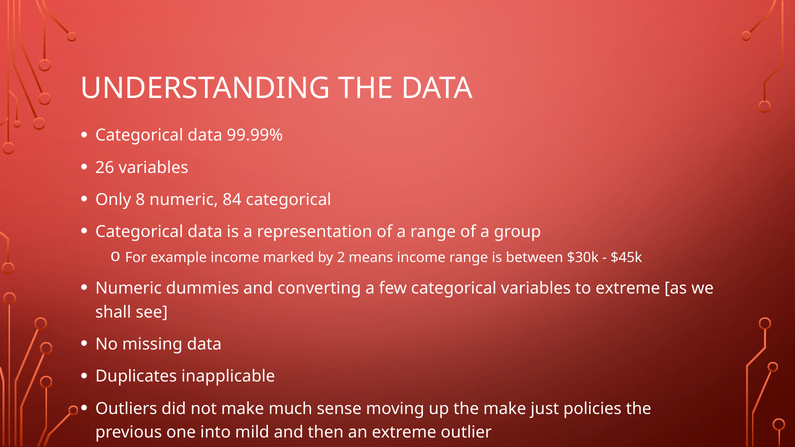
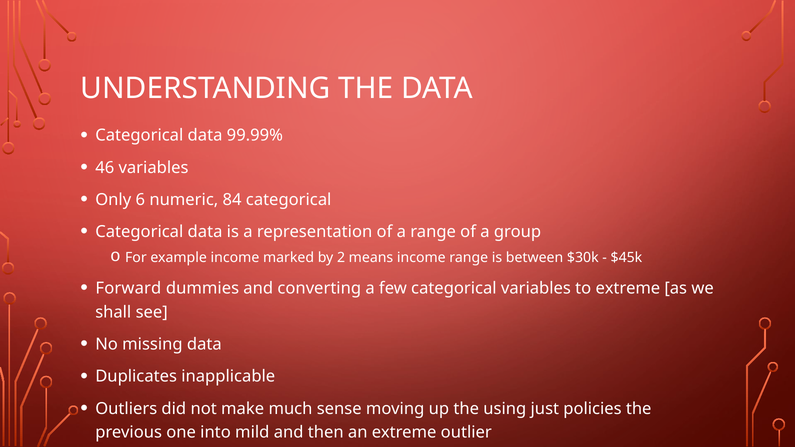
26: 26 -> 46 (105, 168)
8: 8 -> 6 (140, 200)
Numeric: Numeric -> Forward (128, 288)
the make: make -> using (505, 409)
